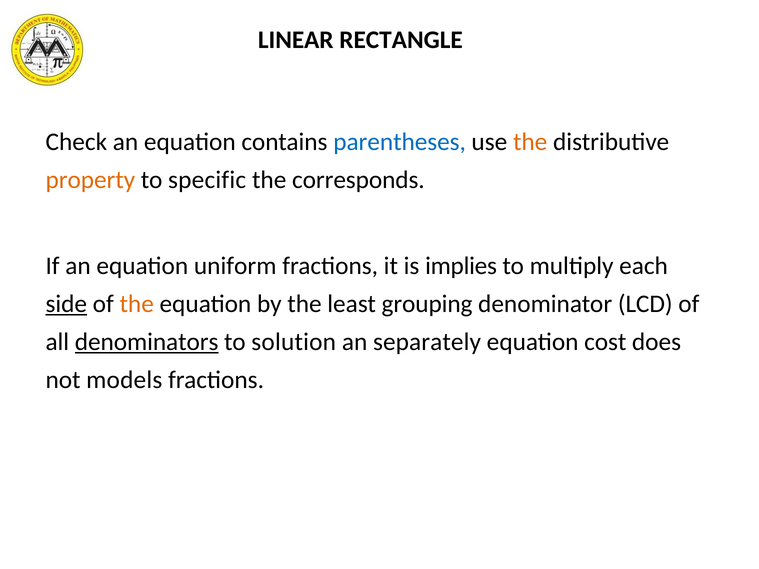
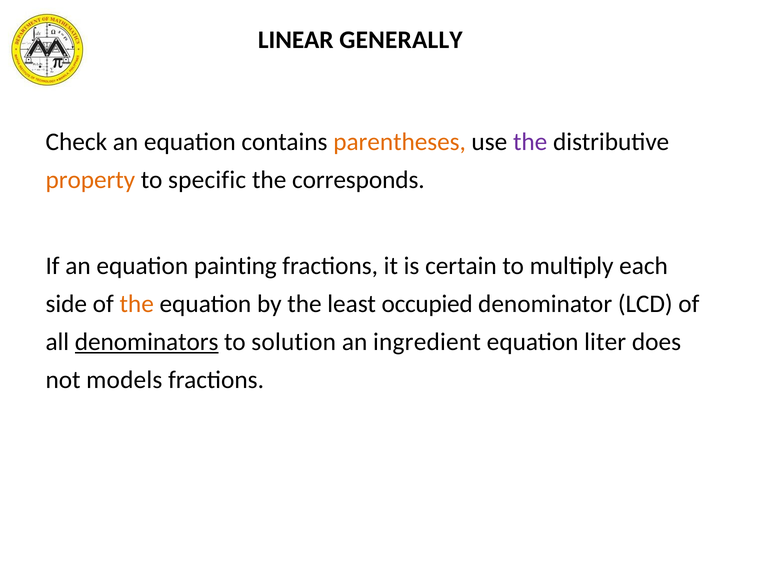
RECTANGLE: RECTANGLE -> GENERALLY (401, 40)
parentheses colour: blue -> orange (400, 142)
the colour: orange -> purple (530, 142)
uniform: uniform -> painting (235, 266)
implies: implies -> certain (461, 266)
side underline: present -> none (66, 304)
grouping: grouping -> occupied (427, 304)
separately: separately -> ingredient (427, 342)
cost: cost -> liter (605, 342)
